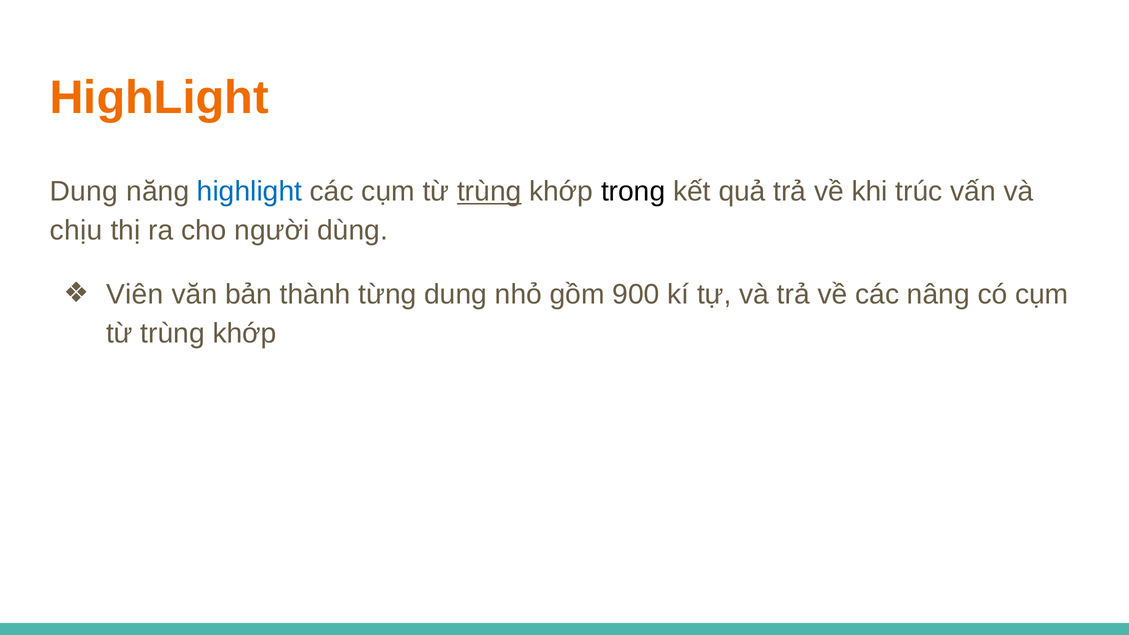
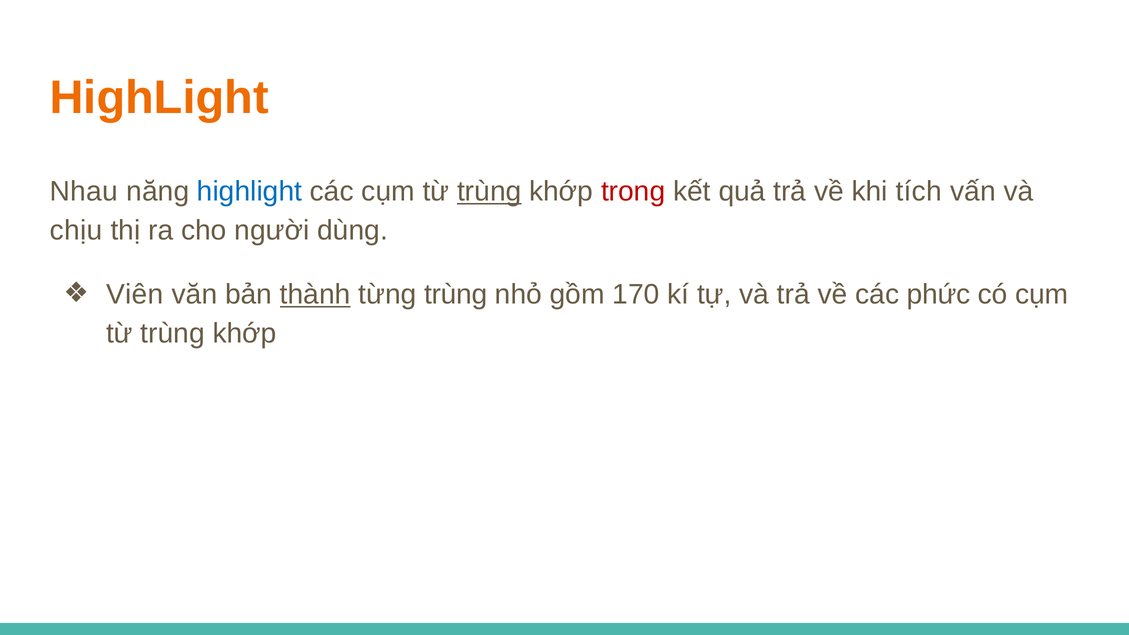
Dung: Dung -> Nhau (84, 192)
trong colour: black -> red (633, 192)
trúc: trúc -> tích (919, 192)
thành underline: none -> present (315, 295)
từng dung: dung -> trùng (456, 295)
900: 900 -> 170 (636, 295)
nâng: nâng -> phức (938, 295)
